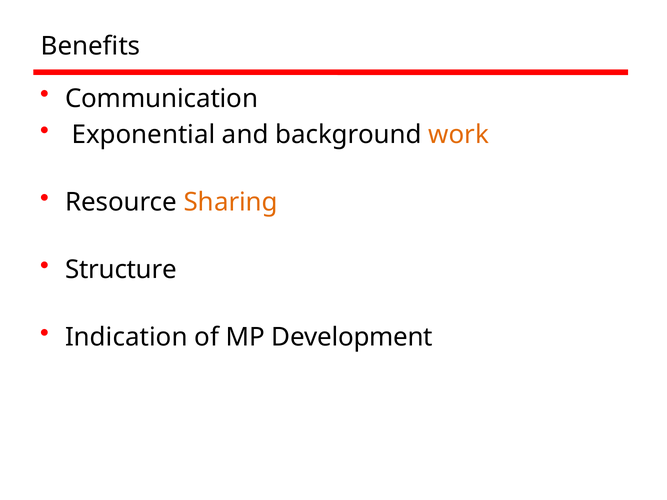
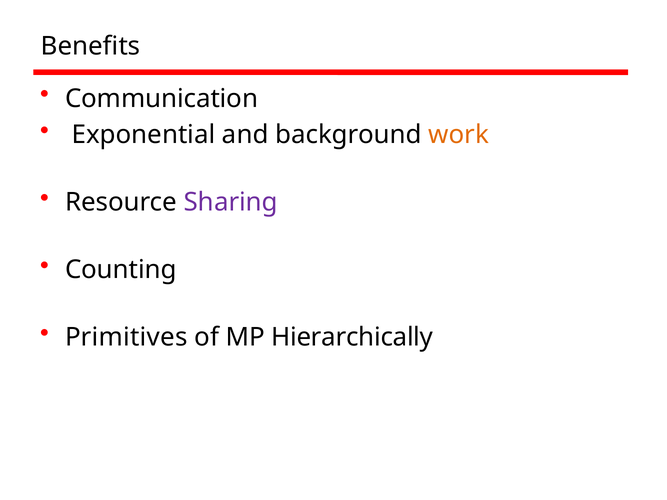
Sharing colour: orange -> purple (231, 202)
Structure: Structure -> Counting (121, 270)
Indication: Indication -> Primitives (126, 337)
Development: Development -> Hierarchically (352, 337)
